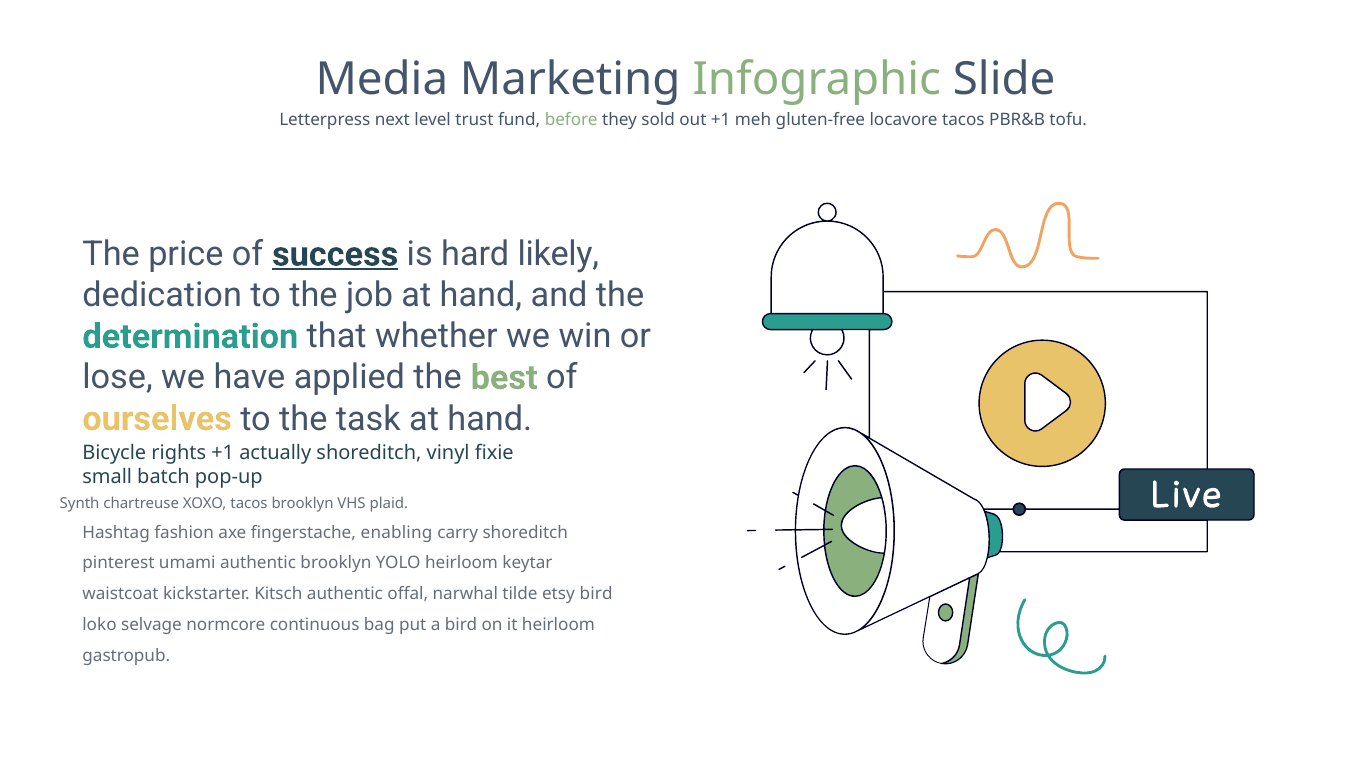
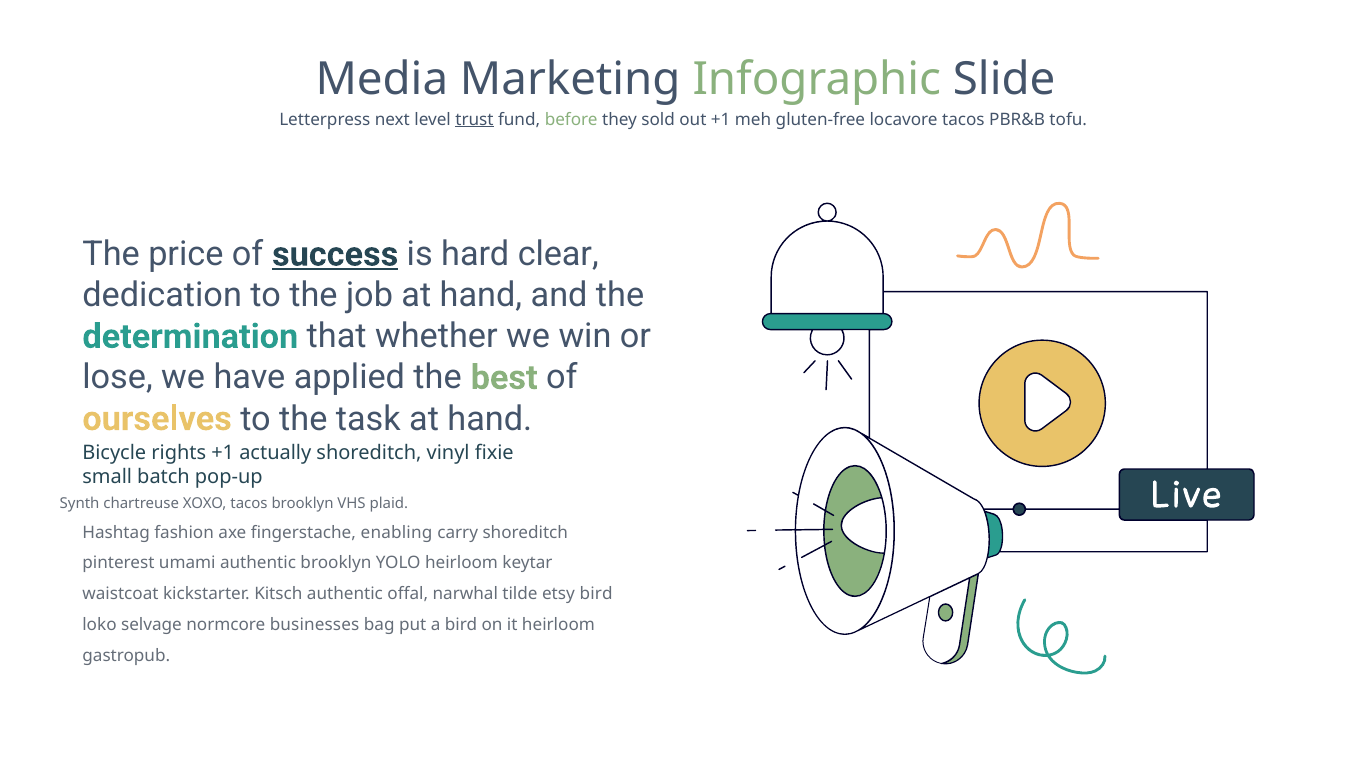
trust underline: none -> present (474, 120)
likely: likely -> clear (558, 254)
continuous: continuous -> businesses (315, 625)
